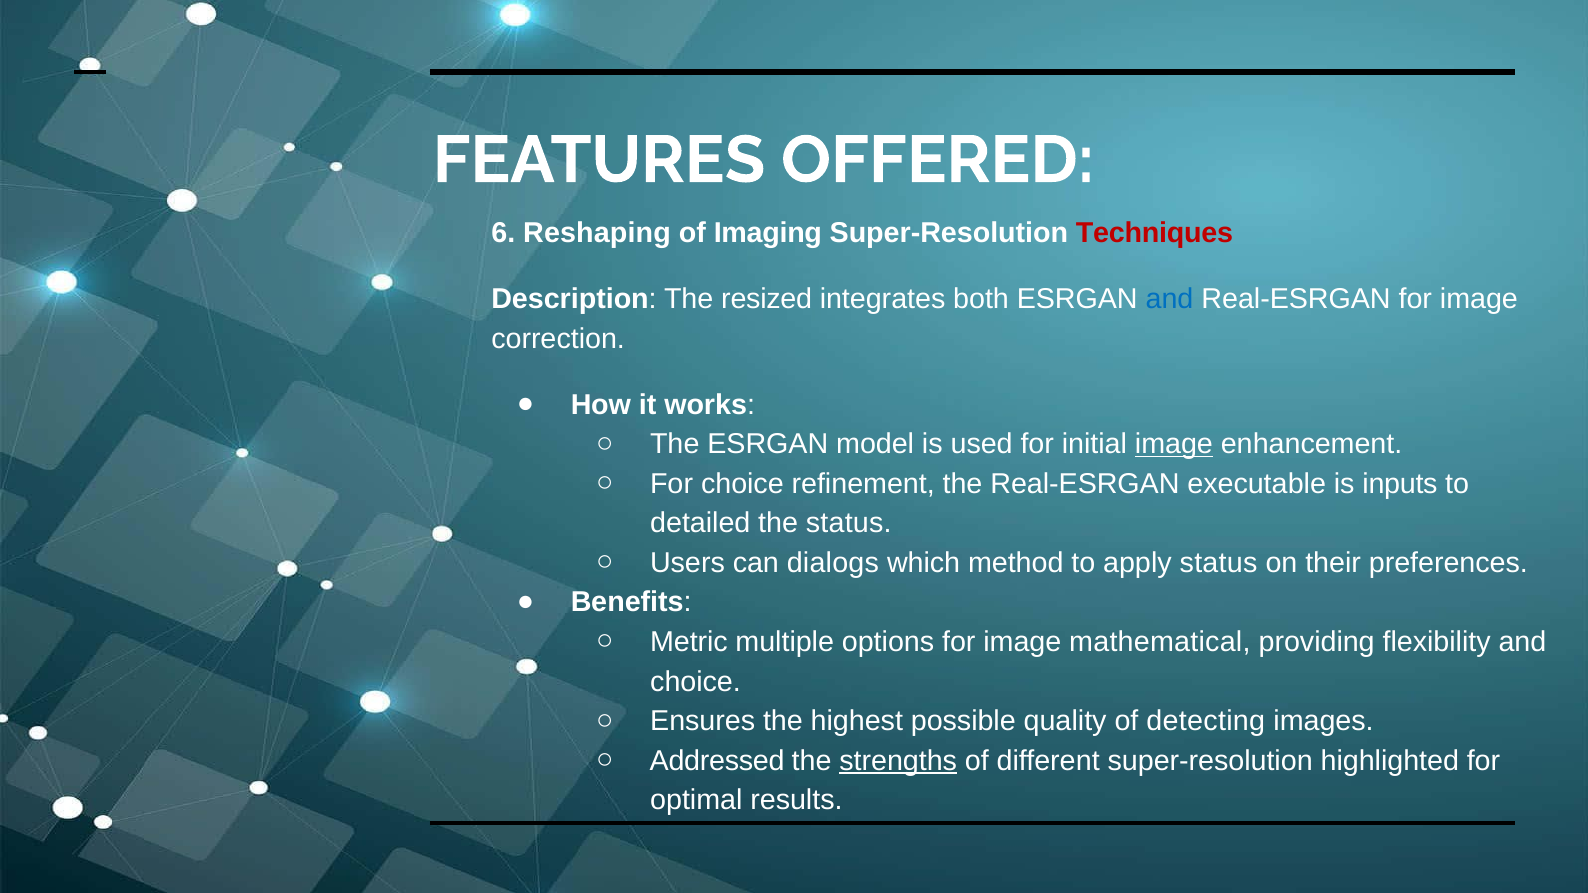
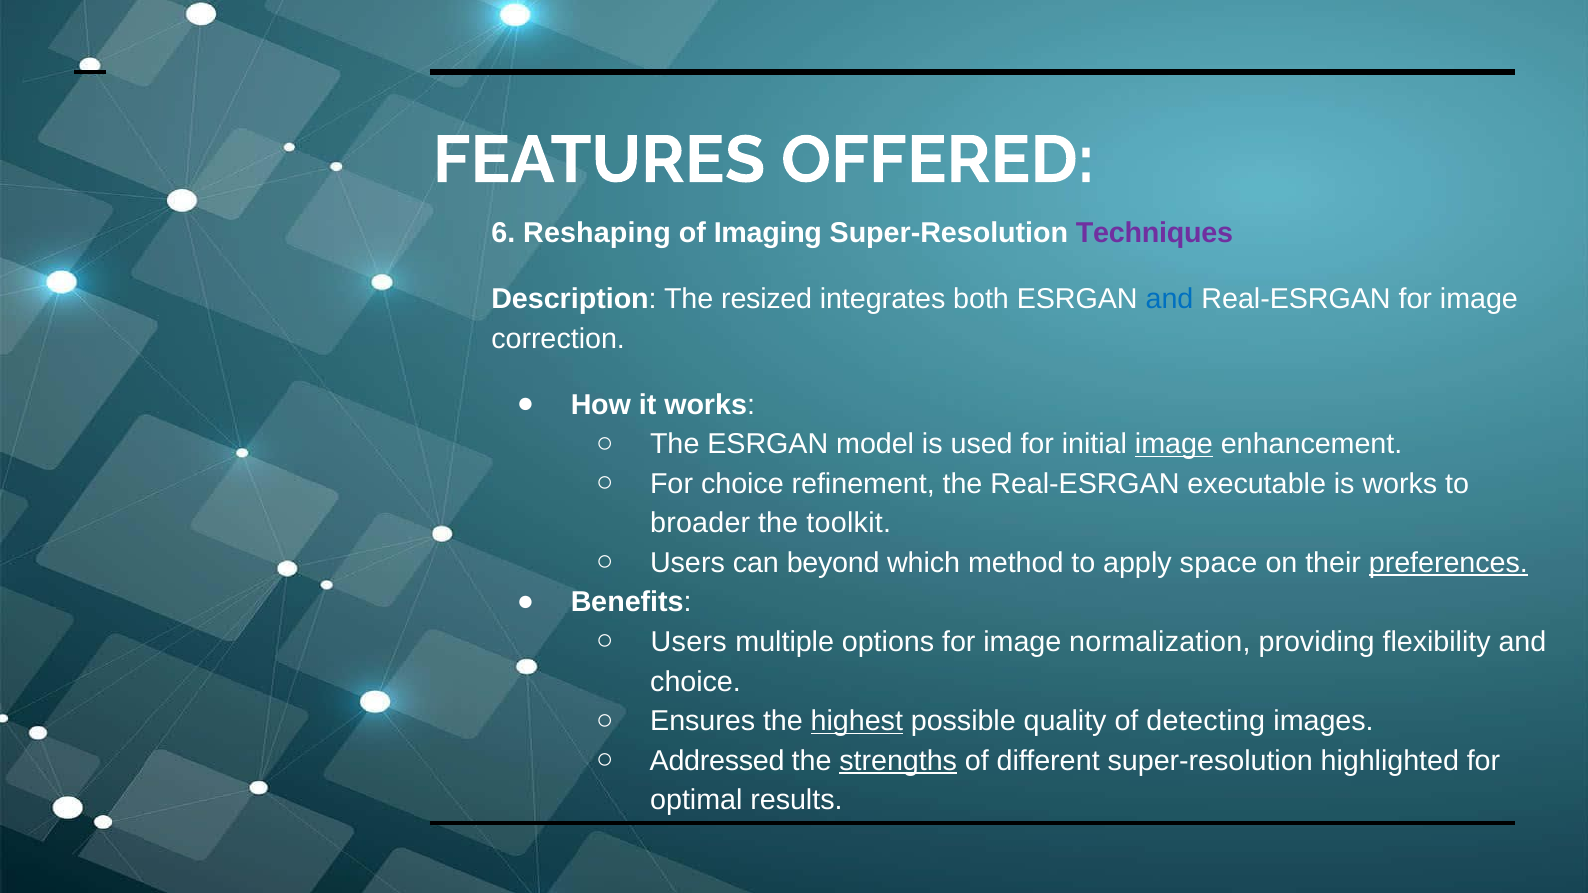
Techniques colour: red -> purple (1154, 233)
is inputs: inputs -> works (1400, 484)
detailed: detailed -> broader (700, 524)
the status: status -> toolkit (849, 524)
dialogs: dialogs -> beyond (833, 563)
apply status: status -> space (1219, 563)
preferences underline: none -> present (1448, 563)
Metric: Metric -> Users (689, 642)
mathematical: mathematical -> normalization (1160, 642)
highest underline: none -> present (857, 721)
